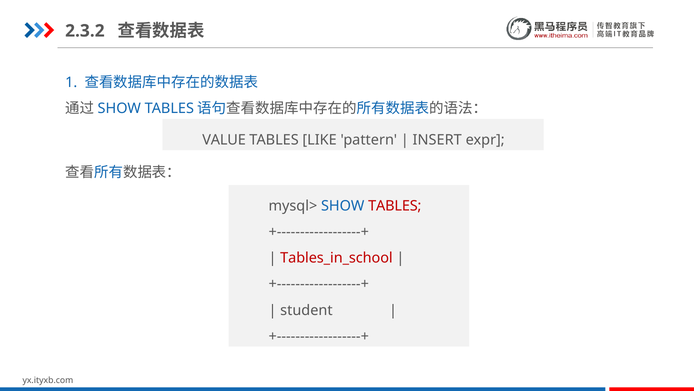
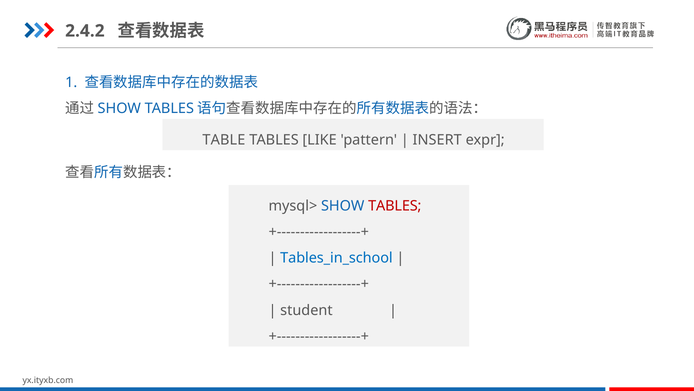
2.3.2: 2.3.2 -> 2.4.2 (85, 31)
VALUE: VALUE -> TABLE (224, 140)
Tables_in_school colour: red -> blue (336, 258)
